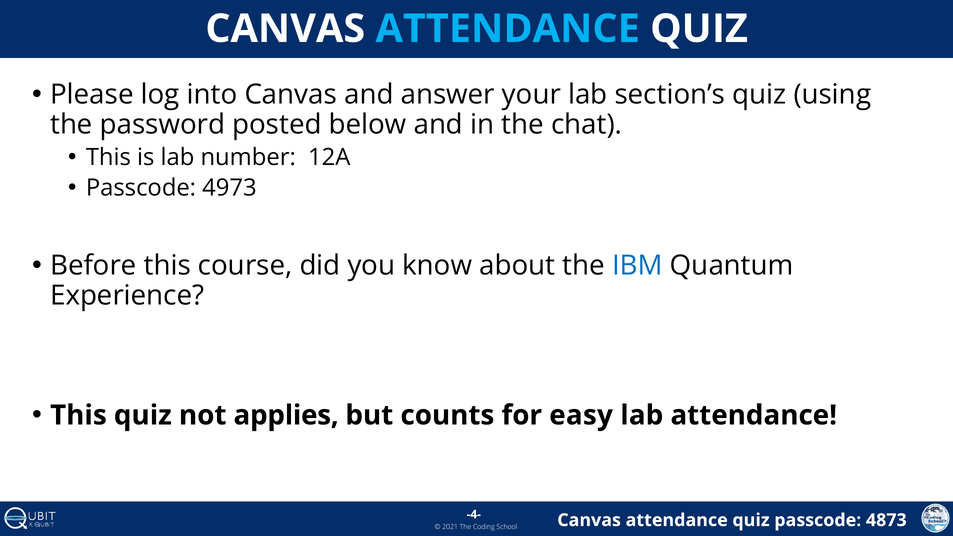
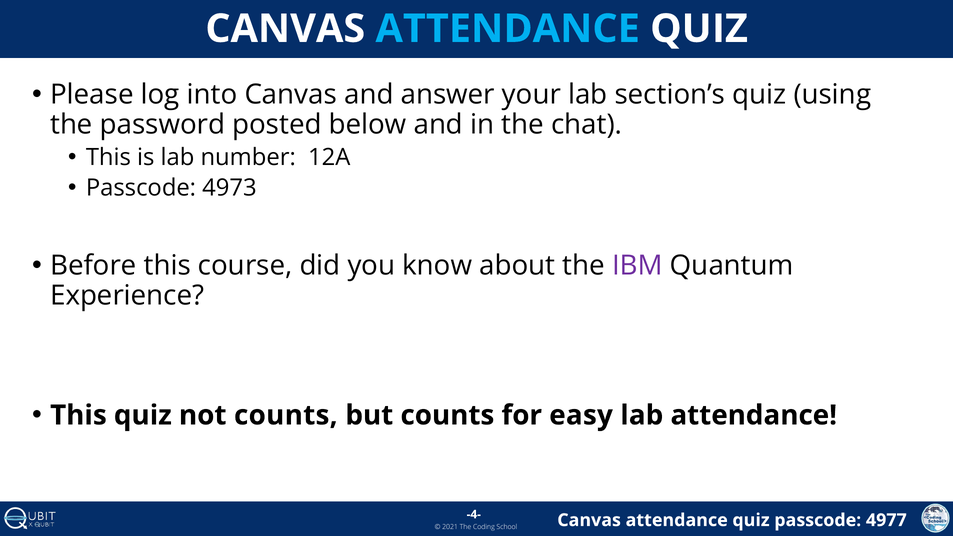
IBM colour: blue -> purple (637, 266)
not applies: applies -> counts (286, 415)
4873: 4873 -> 4977 (886, 520)
